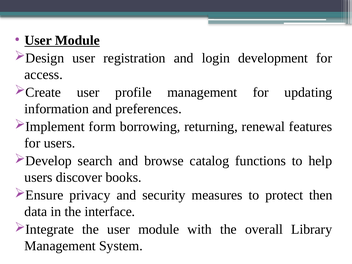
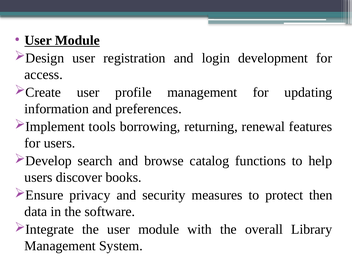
form: form -> tools (102, 127)
interface: interface -> software (110, 212)
